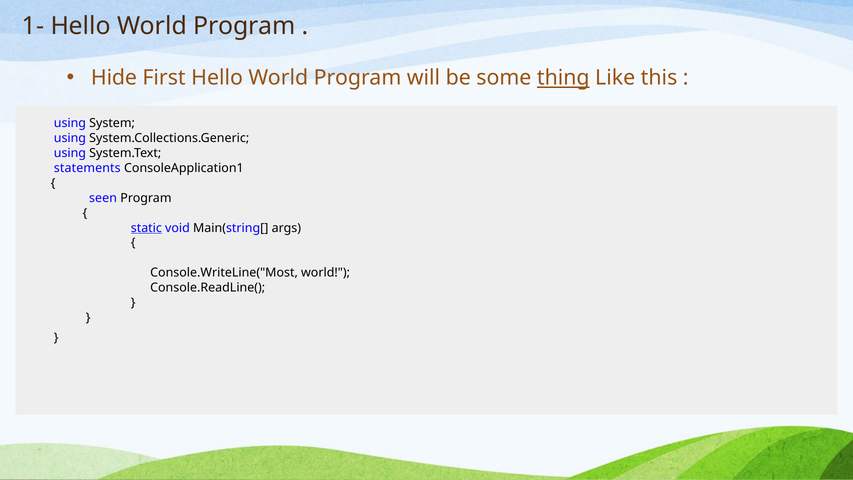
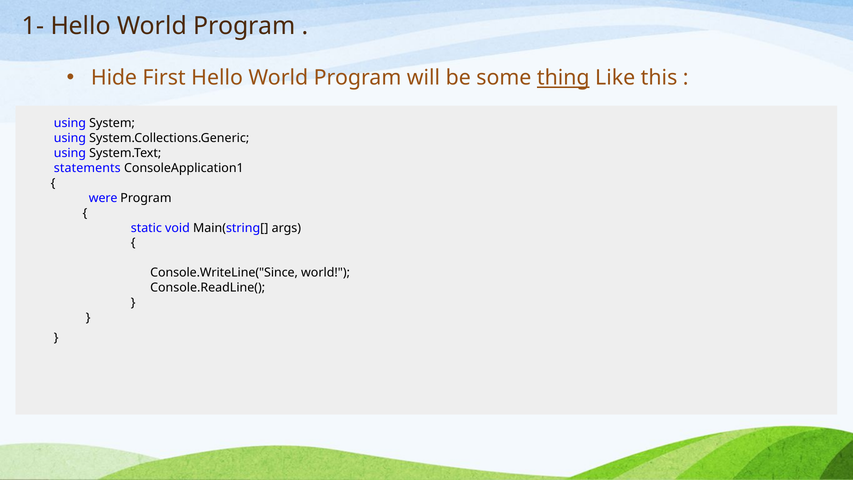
seen: seen -> were (103, 198)
static underline: present -> none (146, 228)
Console.WriteLine("Most: Console.WriteLine("Most -> Console.WriteLine("Since (224, 273)
